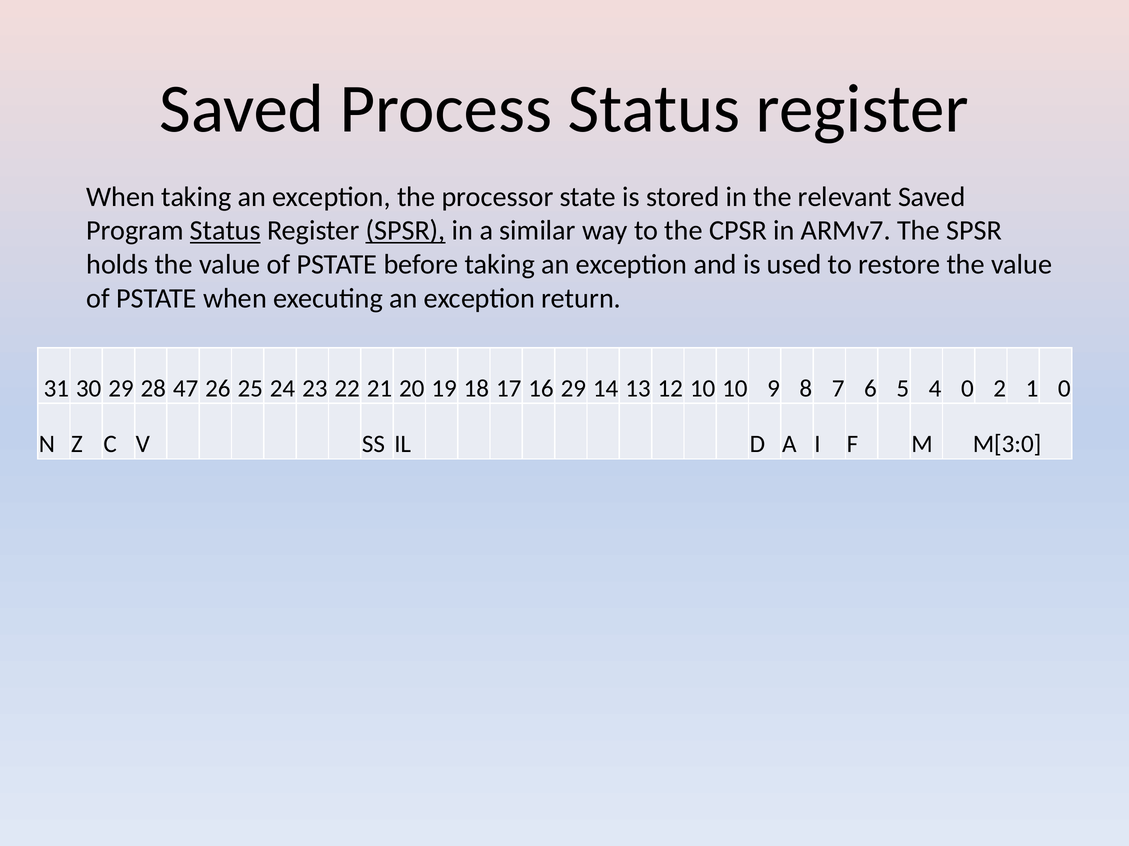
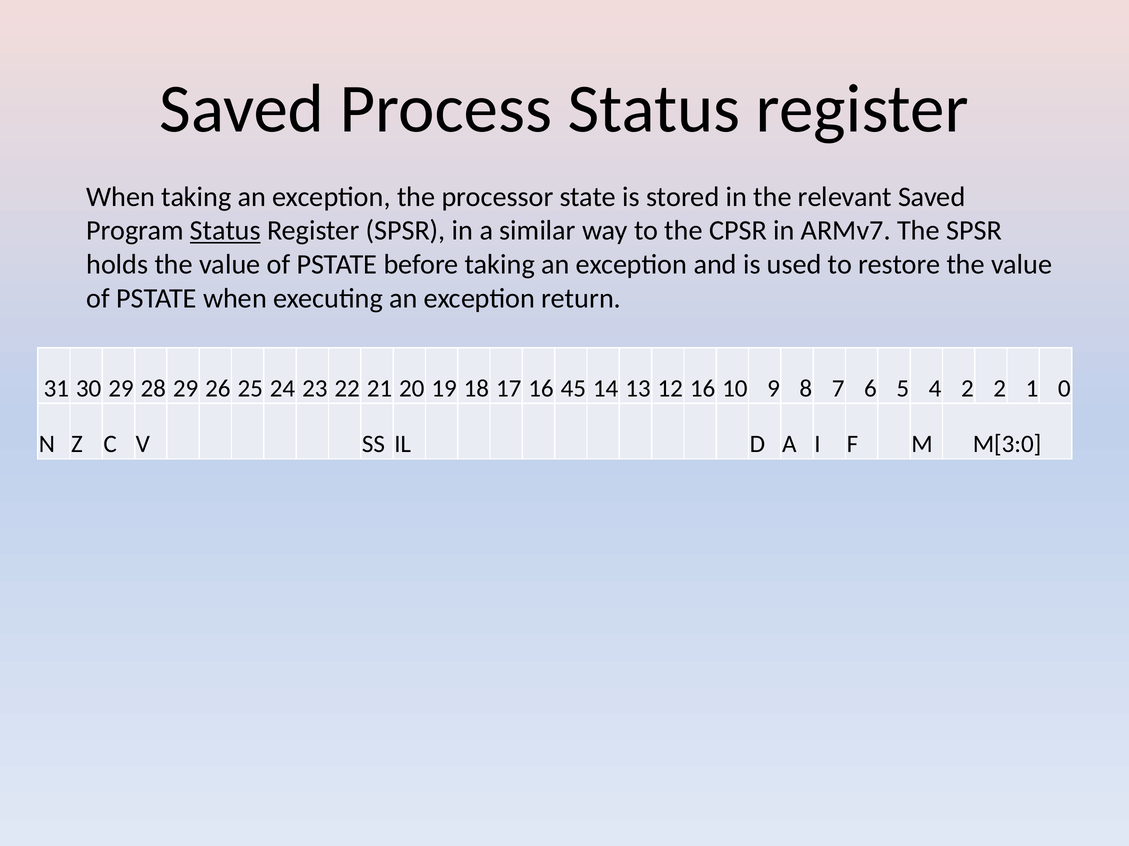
SPSR underline: present -> none (406, 231)
28 47: 47 -> 29 (186, 389)
16 29: 29 -> 45 (573, 389)
12 10: 10 -> 16 (703, 389)
4 0: 0 -> 2 (967, 389)
